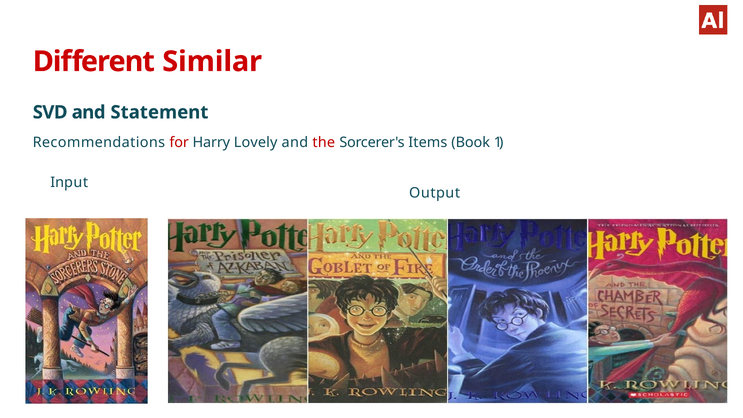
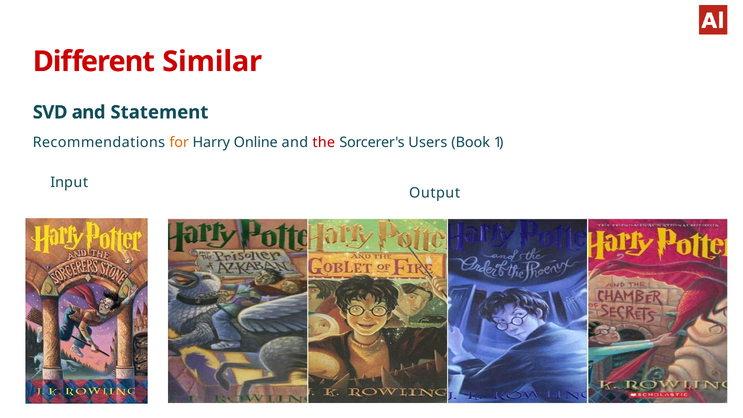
for colour: red -> orange (179, 143)
Lovely: Lovely -> Online (256, 143)
Items: Items -> Users (428, 143)
